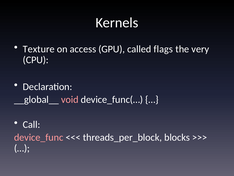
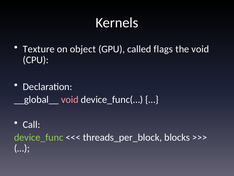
access: access -> object (83, 49)
the very: very -> void (200, 49)
device_func colour: pink -> light green (39, 137)
